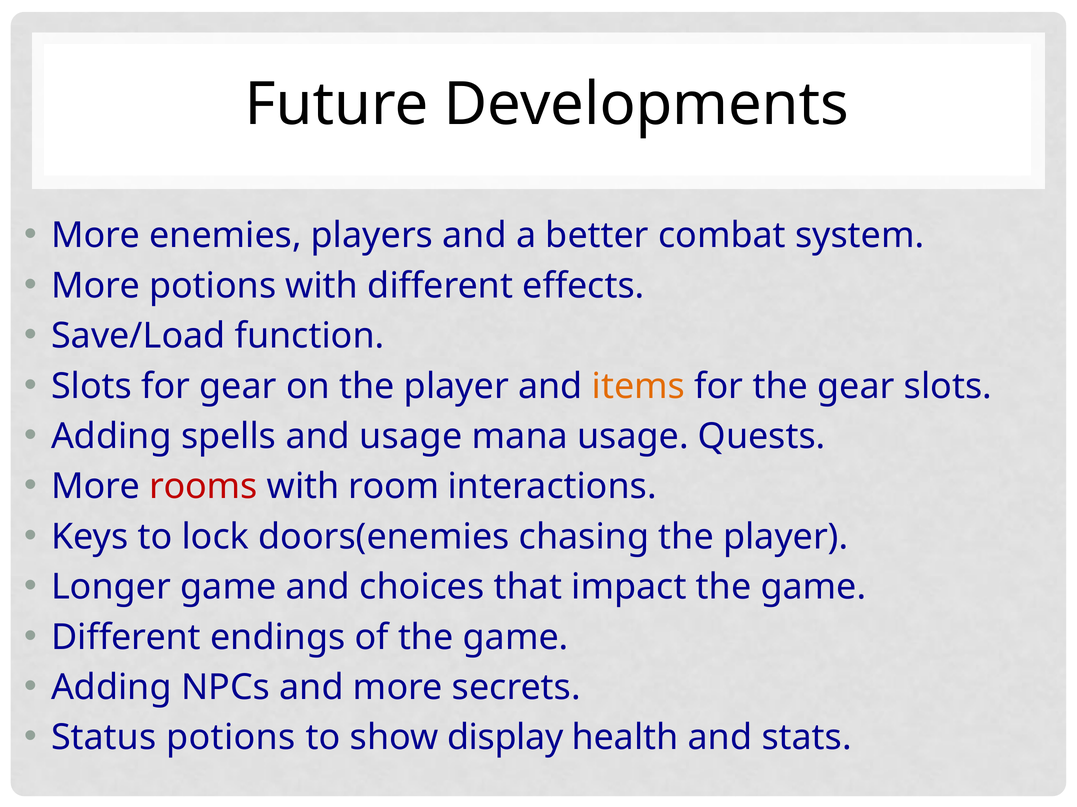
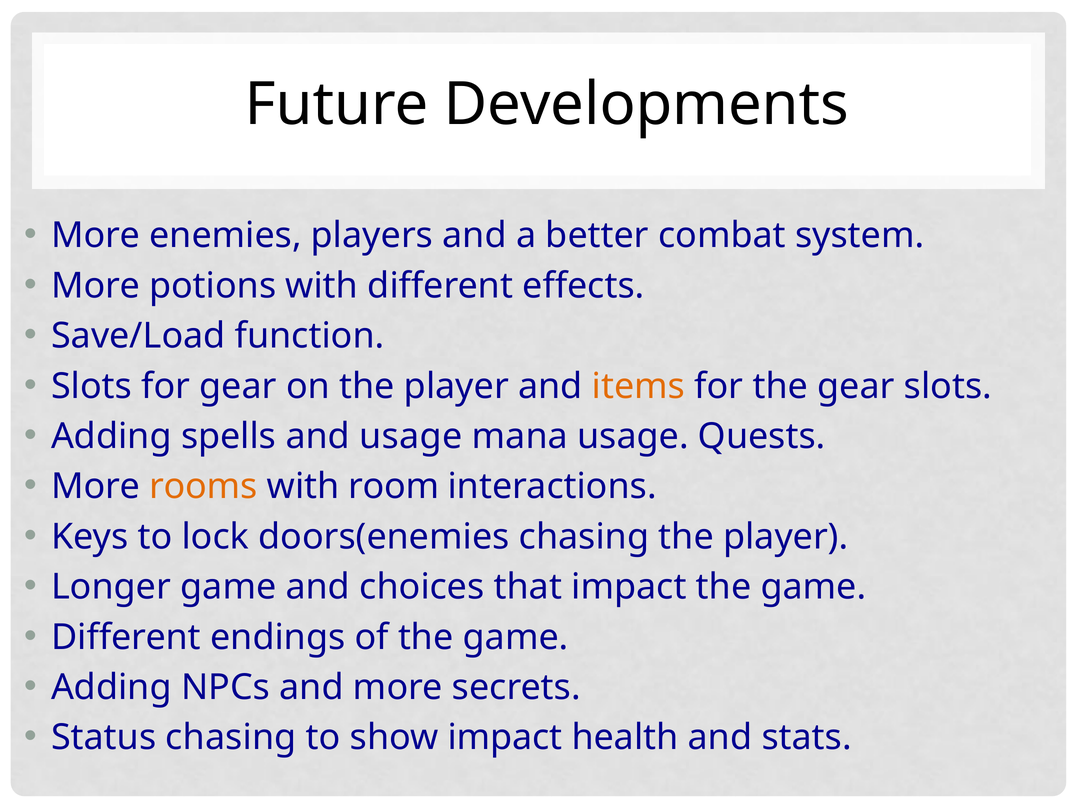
rooms colour: red -> orange (203, 487)
Status potions: potions -> chasing (231, 738)
show display: display -> impact (505, 738)
